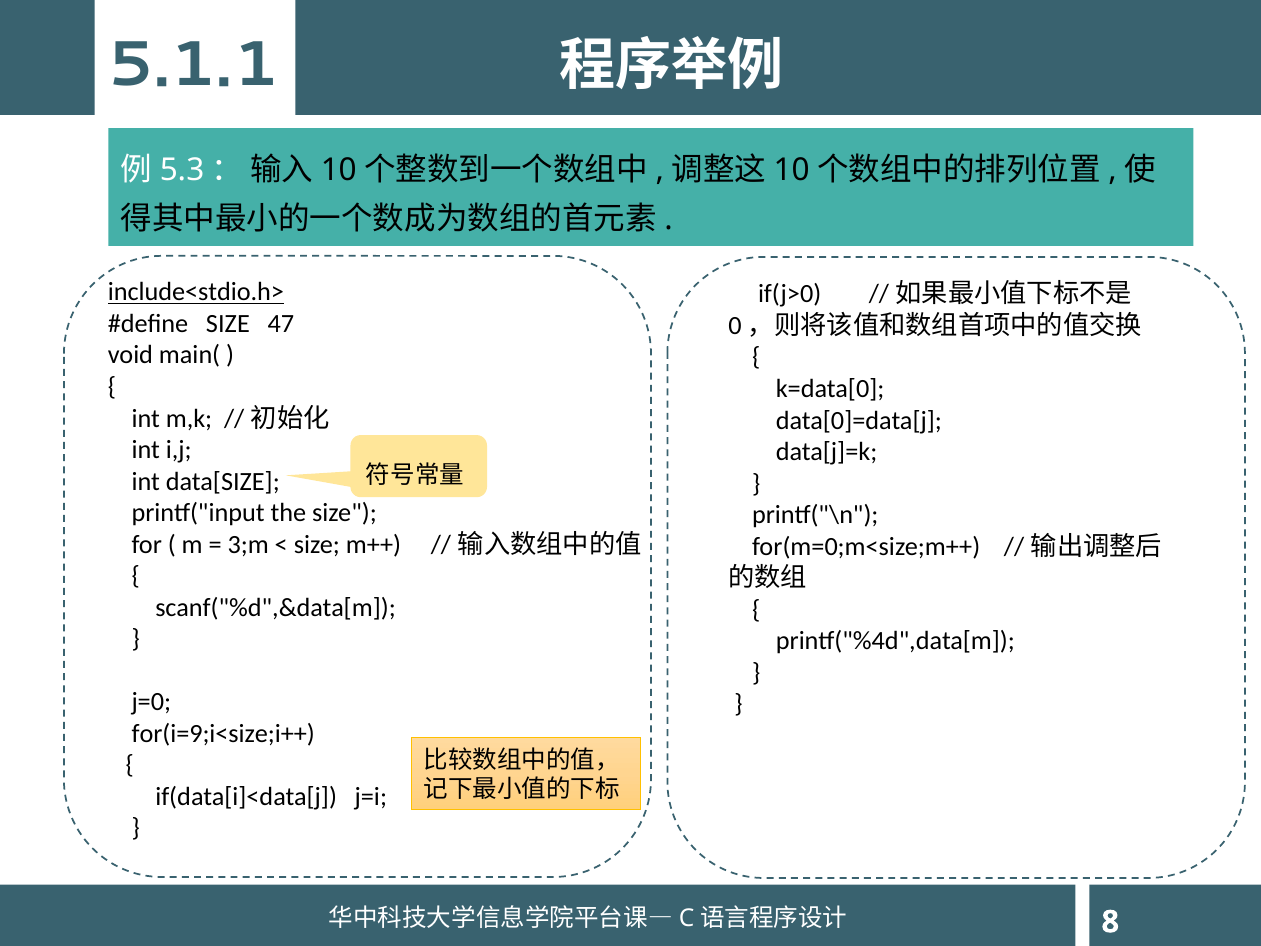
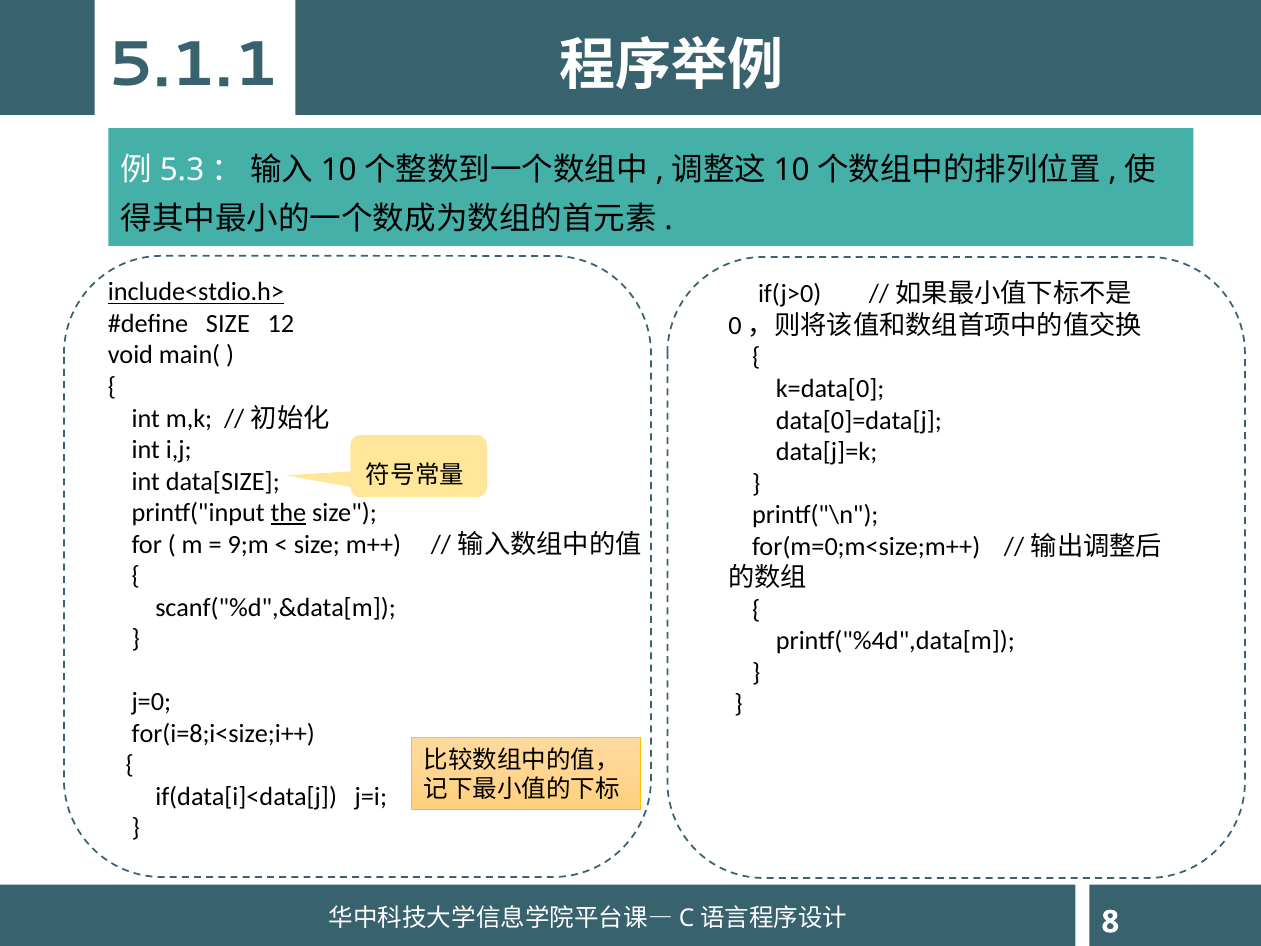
47: 47 -> 12 (281, 324)
the underline: none -> present (288, 513)
3;m: 3;m -> 9;m (248, 544)
for(i=9;i<size;i++: for(i=9;i<size;i++ -> for(i=8;i<size;i++ (223, 733)
